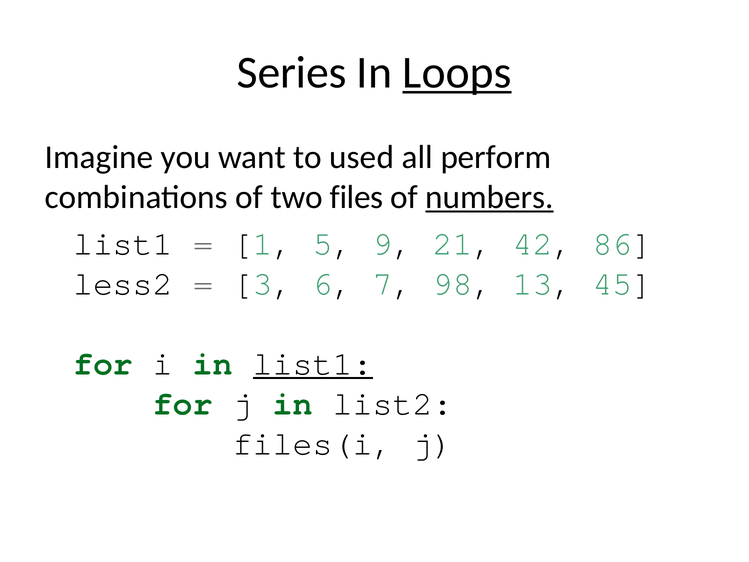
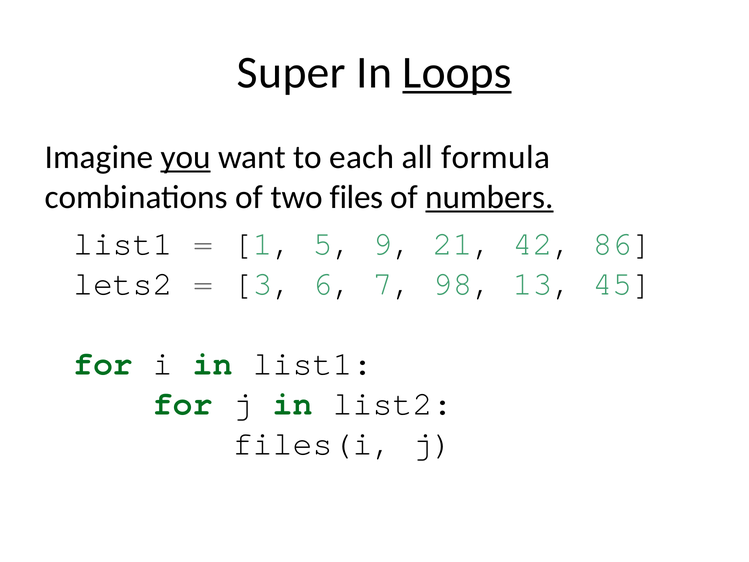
Series: Series -> Super (291, 73)
you underline: none -> present (186, 157)
used: used -> each (362, 157)
perform: perform -> formula (496, 157)
less2: less2 -> lets2 (123, 284)
list1 underline: present -> none (313, 364)
